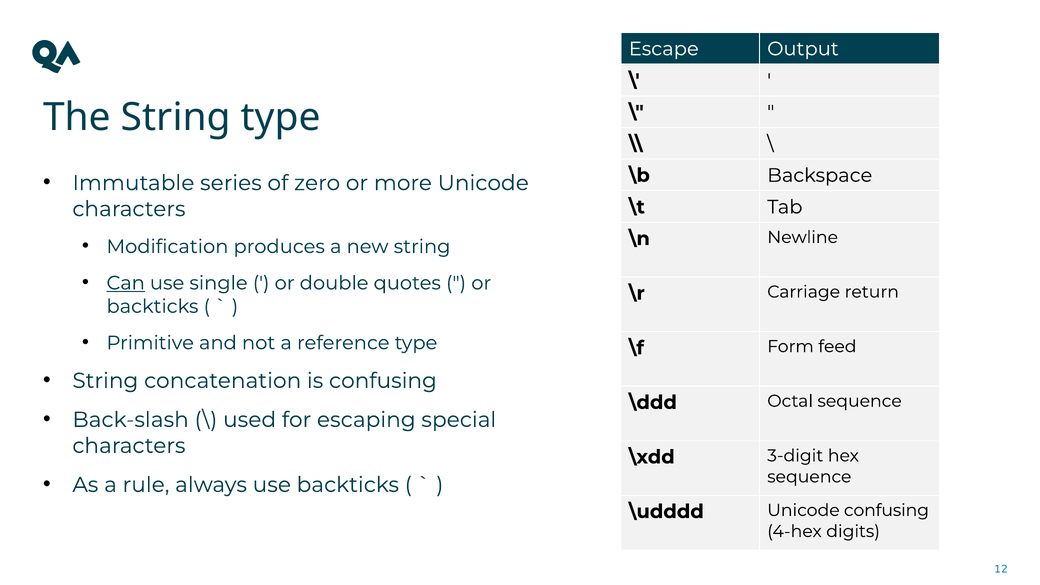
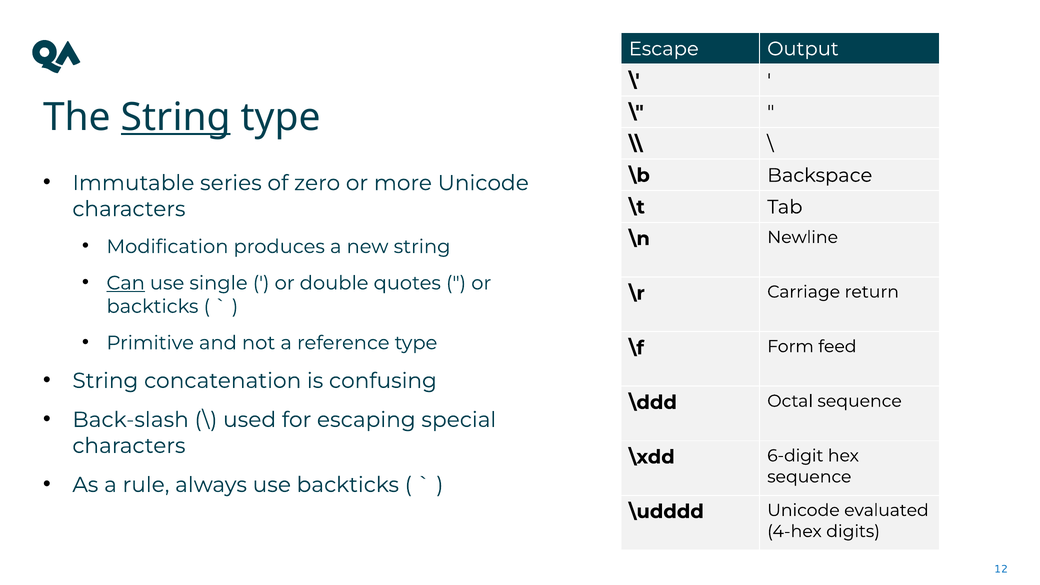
String underline: none -> present (176, 117)
3-digit: 3-digit -> 6-digit (795, 456)
Unicode confusing: confusing -> evaluated (886, 510)
